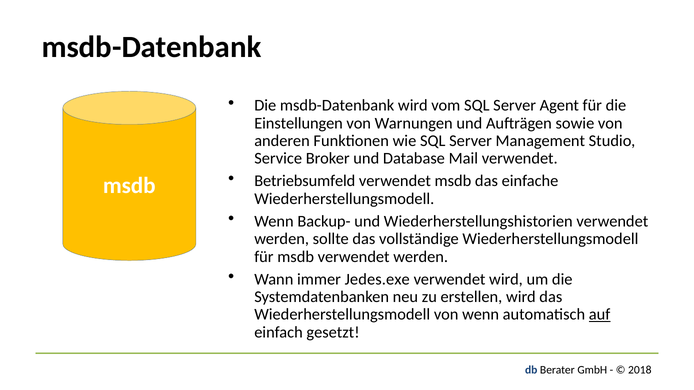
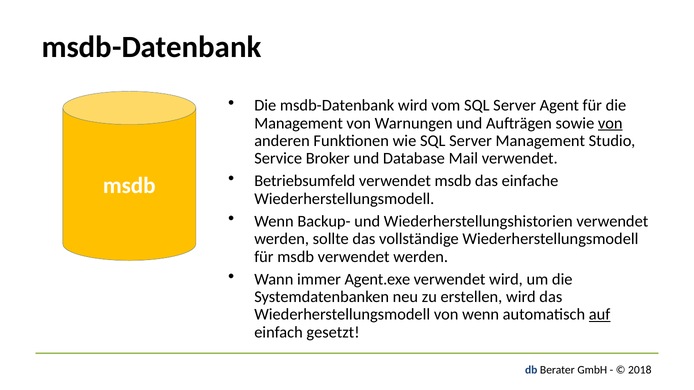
Einstellungen: Einstellungen -> Management (299, 123)
von underline: none -> present (610, 123)
Jedes.exe: Jedes.exe -> Agent.exe (377, 279)
